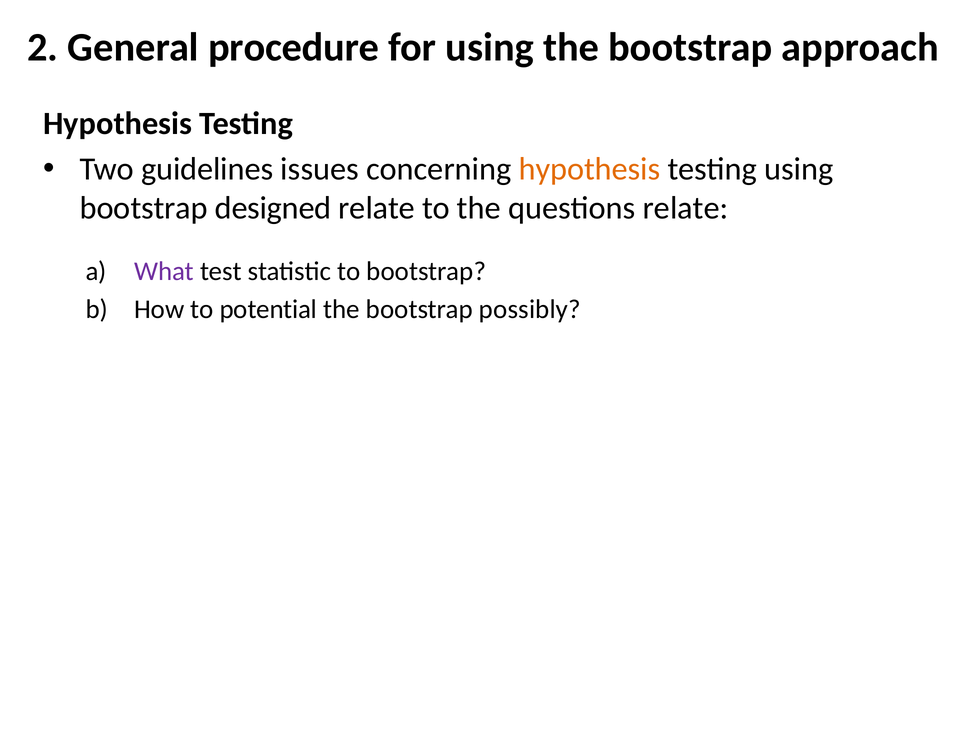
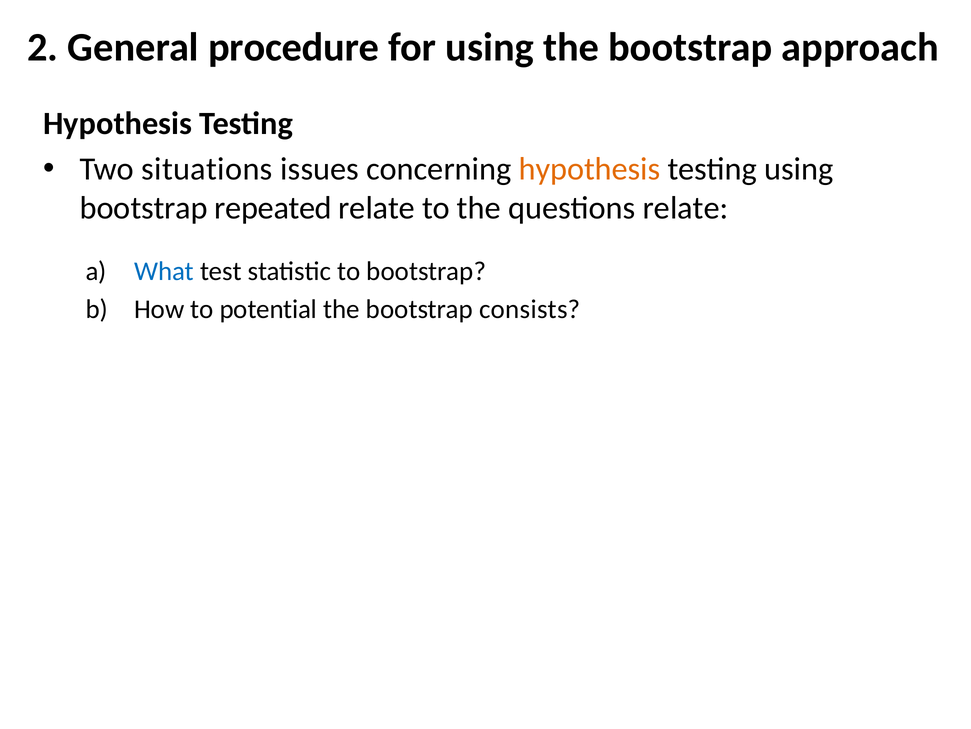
guidelines: guidelines -> situations (207, 169)
designed: designed -> repeated (273, 208)
What colour: purple -> blue (164, 271)
possibly: possibly -> consists (530, 309)
